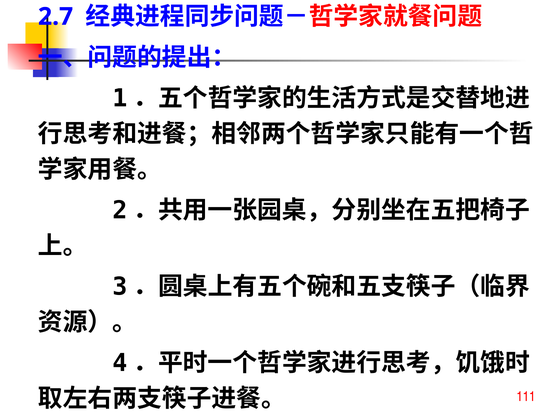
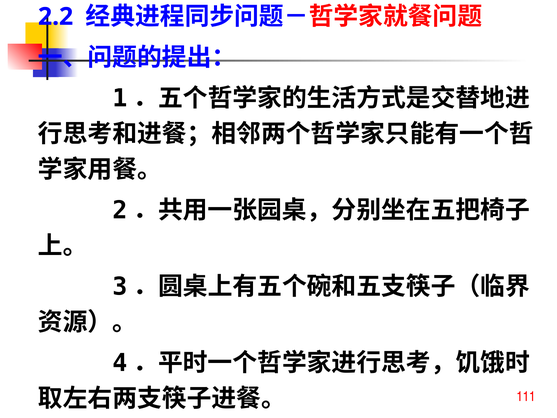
2.7: 2.7 -> 2.2 (56, 17)
